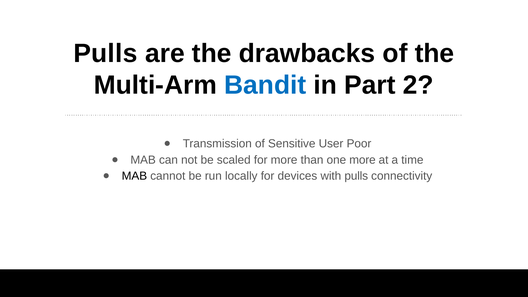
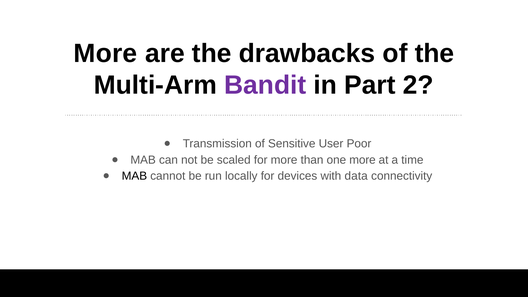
Pulls: Pulls -> More (105, 53)
Bandit colour: blue -> purple (265, 85)
with pulls: pulls -> data (356, 176)
